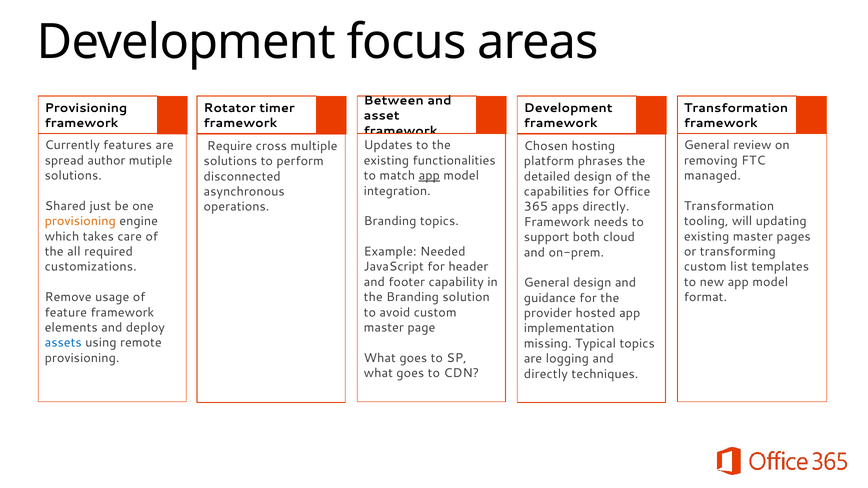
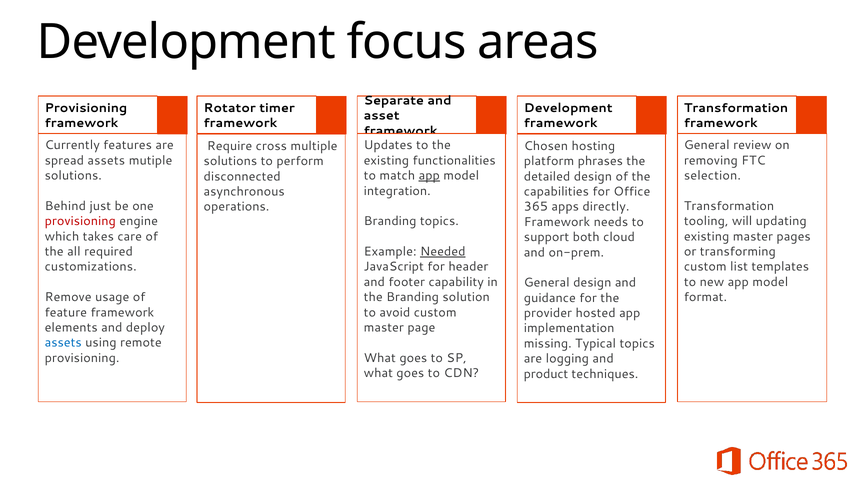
Between: Between -> Separate (394, 101)
spread author: author -> assets (106, 161)
managed: managed -> selection (712, 176)
Shared: Shared -> Behind (65, 206)
provisioning colour: orange -> red (80, 221)
Needed underline: none -> present (443, 252)
directly: directly -> product (546, 374)
